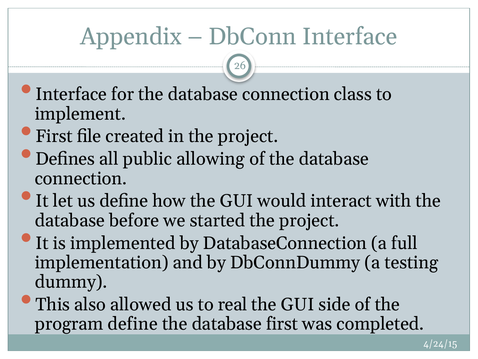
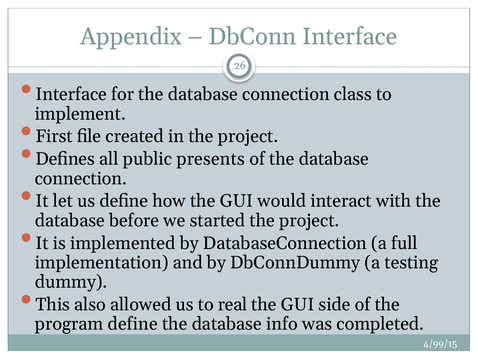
allowing: allowing -> presents (211, 159)
database first: first -> info (282, 324)
4/24/15: 4/24/15 -> 4/99/15 (440, 343)
